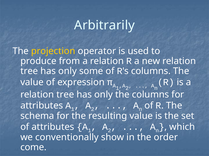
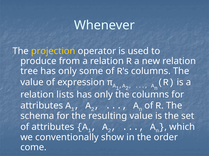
Arbitrarily: Arbitrarily -> Whenever (104, 25)
tree: tree -> lists (65, 95)
